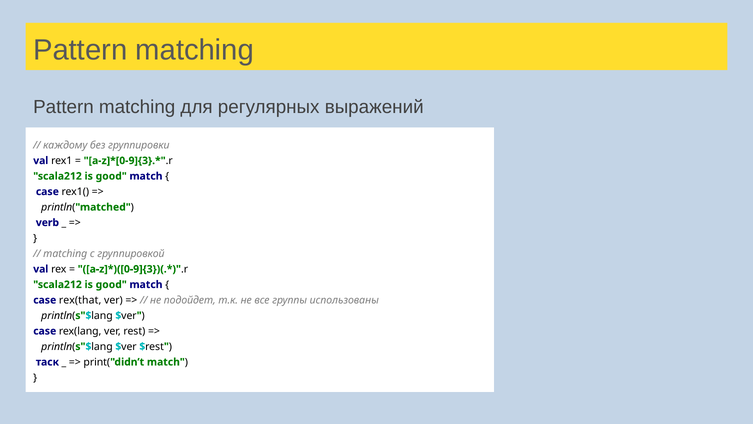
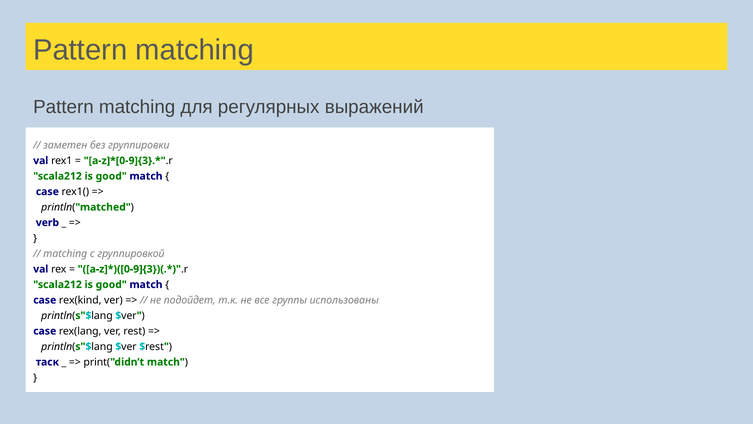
каждому: каждому -> заметен (65, 145)
rex(that: rex(that -> rex(kind (80, 300)
